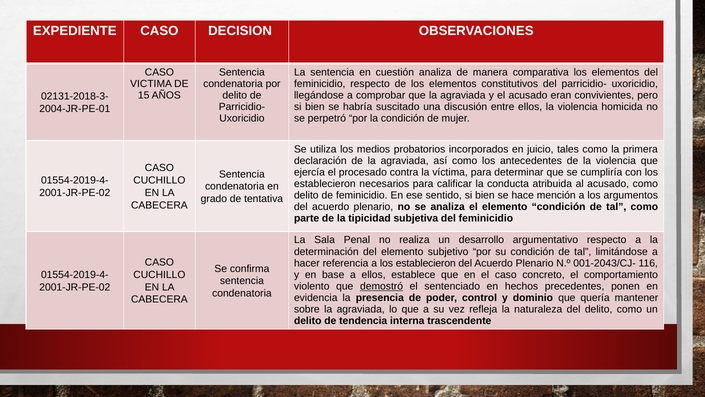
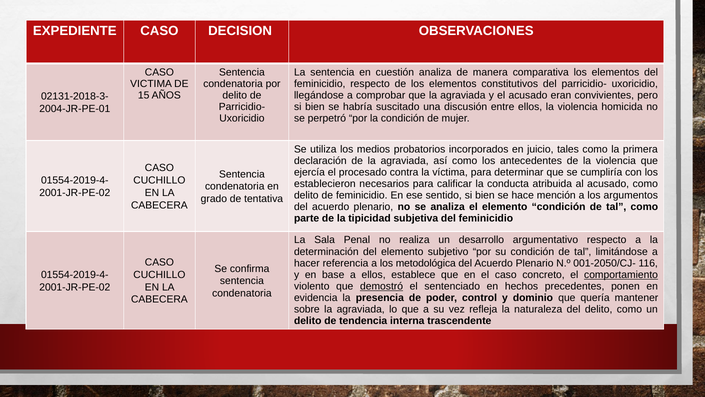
a los establecieron: establecieron -> metodológica (426, 263)
001-2043/CJ-: 001-2043/CJ- -> 001-2050/CJ- (605, 263)
comportamiento underline: none -> present (621, 274)
